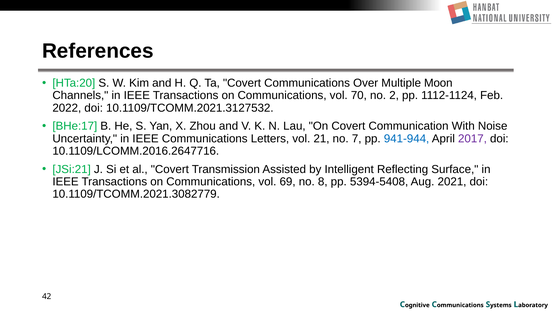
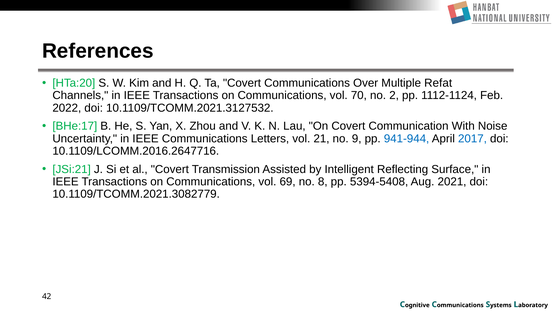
Moon: Moon -> Refat (438, 83)
7: 7 -> 9 (357, 138)
2017 colour: purple -> blue (472, 138)
